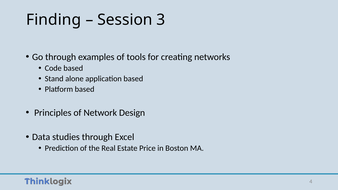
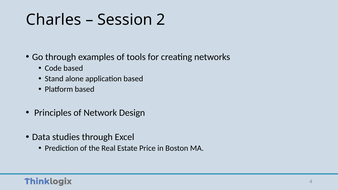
Finding: Finding -> Charles (54, 20)
3: 3 -> 2 (161, 20)
